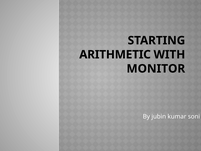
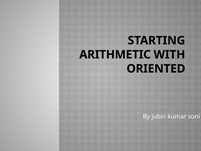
MONITOR: MONITOR -> ORIENTED (156, 69)
